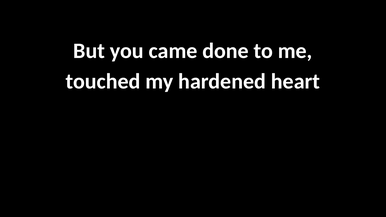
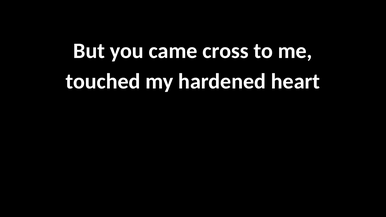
done: done -> cross (226, 51)
